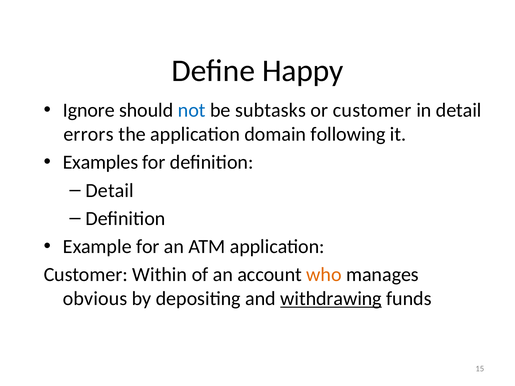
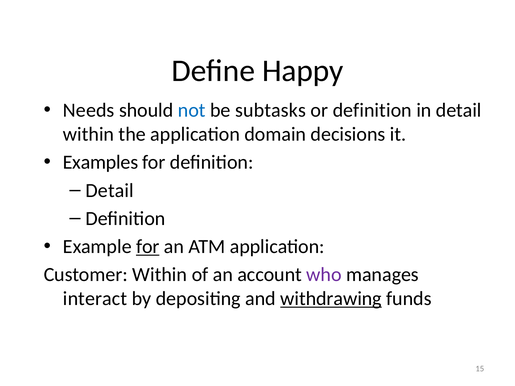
Ignore: Ignore -> Needs (89, 110)
or customer: customer -> definition (372, 110)
errors: errors -> within (89, 134)
following: following -> decisions (348, 134)
for underline: none -> present (148, 247)
who colour: orange -> purple (324, 275)
obvious: obvious -> interact (95, 299)
